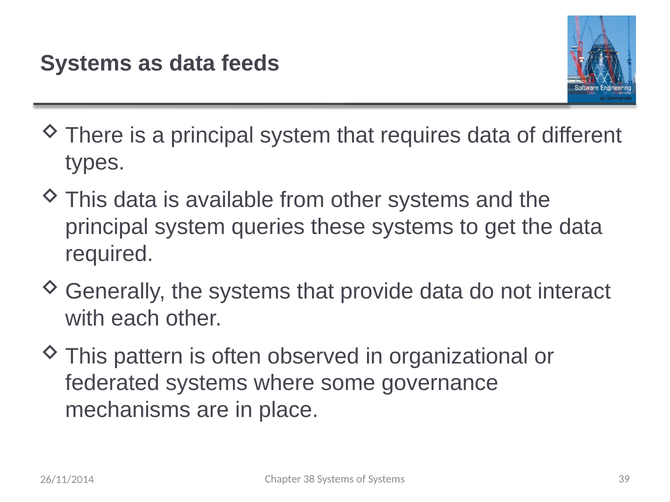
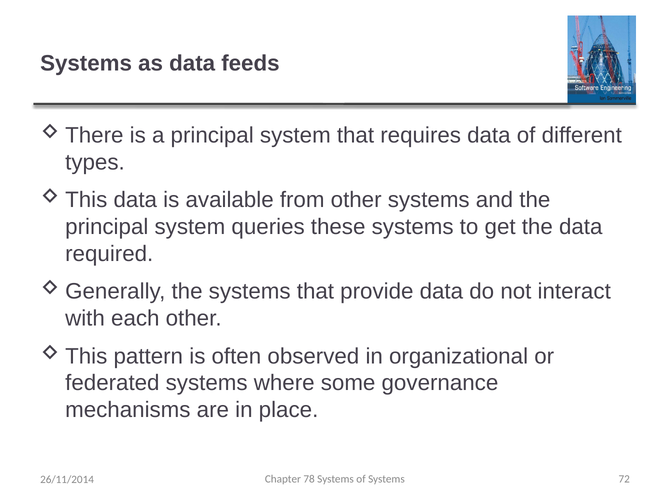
38: 38 -> 78 (309, 480)
39: 39 -> 72 (624, 480)
